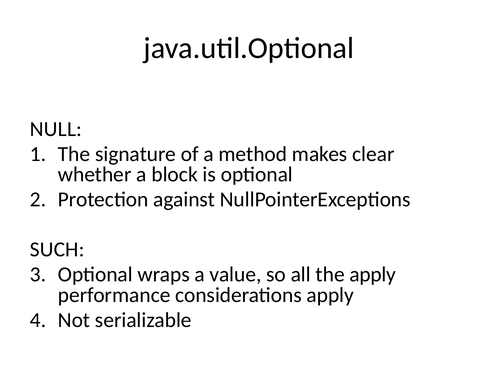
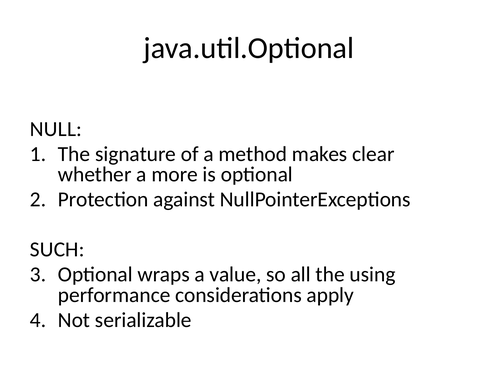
block: block -> more (175, 175)
the apply: apply -> using (373, 275)
